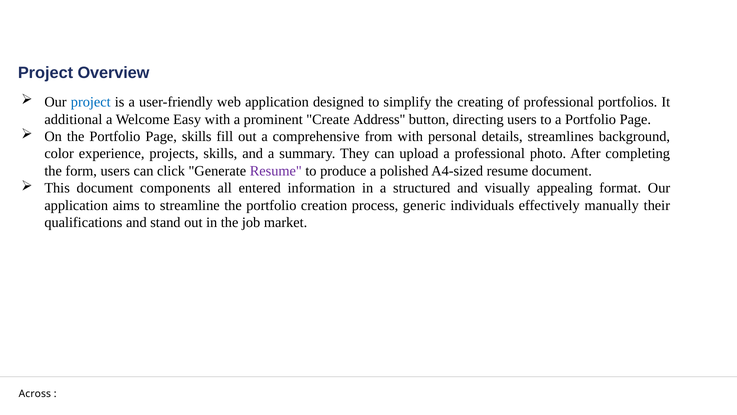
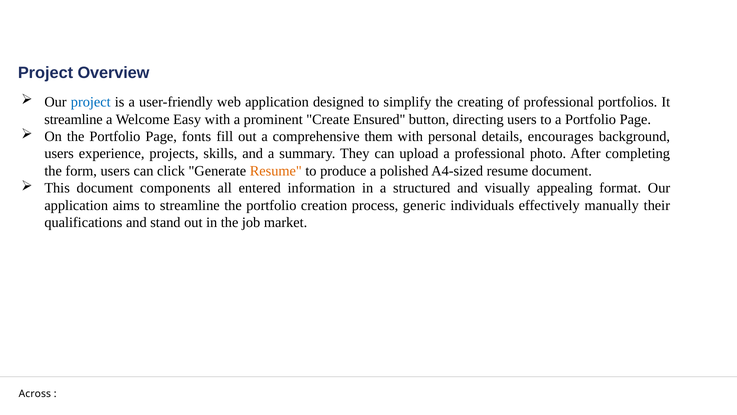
additional: additional -> streamline (74, 119)
Address: Address -> Ensured (379, 119)
Page skills: skills -> fonts (197, 137)
from: from -> them (379, 137)
streamlines: streamlines -> encourages (561, 137)
color: color -> users (59, 154)
Resume colour: purple -> orange (276, 171)
